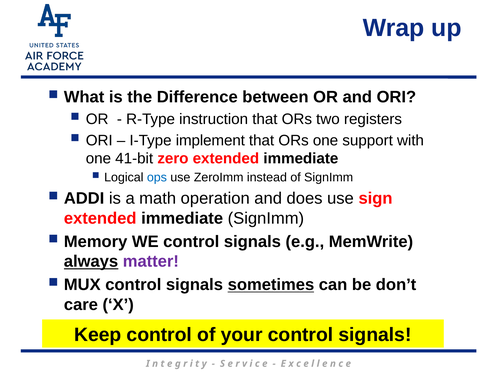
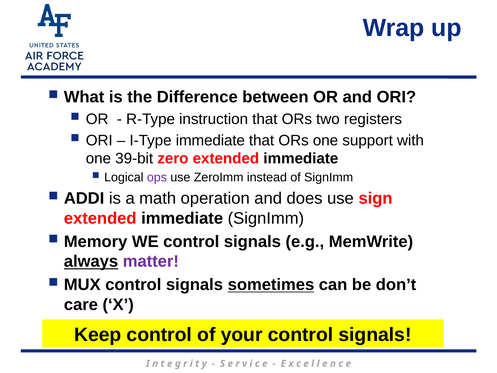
I-Type implement: implement -> immediate (210, 140)
41-bit: 41-bit -> 39-bit (134, 159)
ops colour: blue -> purple (157, 177)
